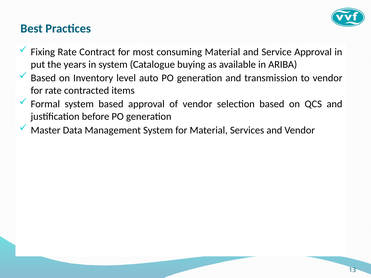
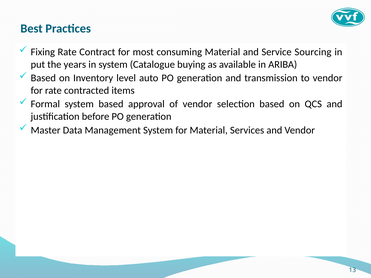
Service Approval: Approval -> Sourcing (313, 52)
